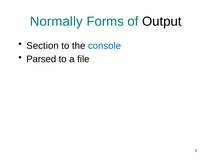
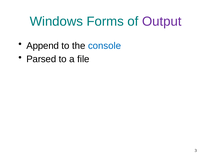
Normally: Normally -> Windows (56, 22)
Output colour: black -> purple (162, 22)
Section: Section -> Append (43, 46)
